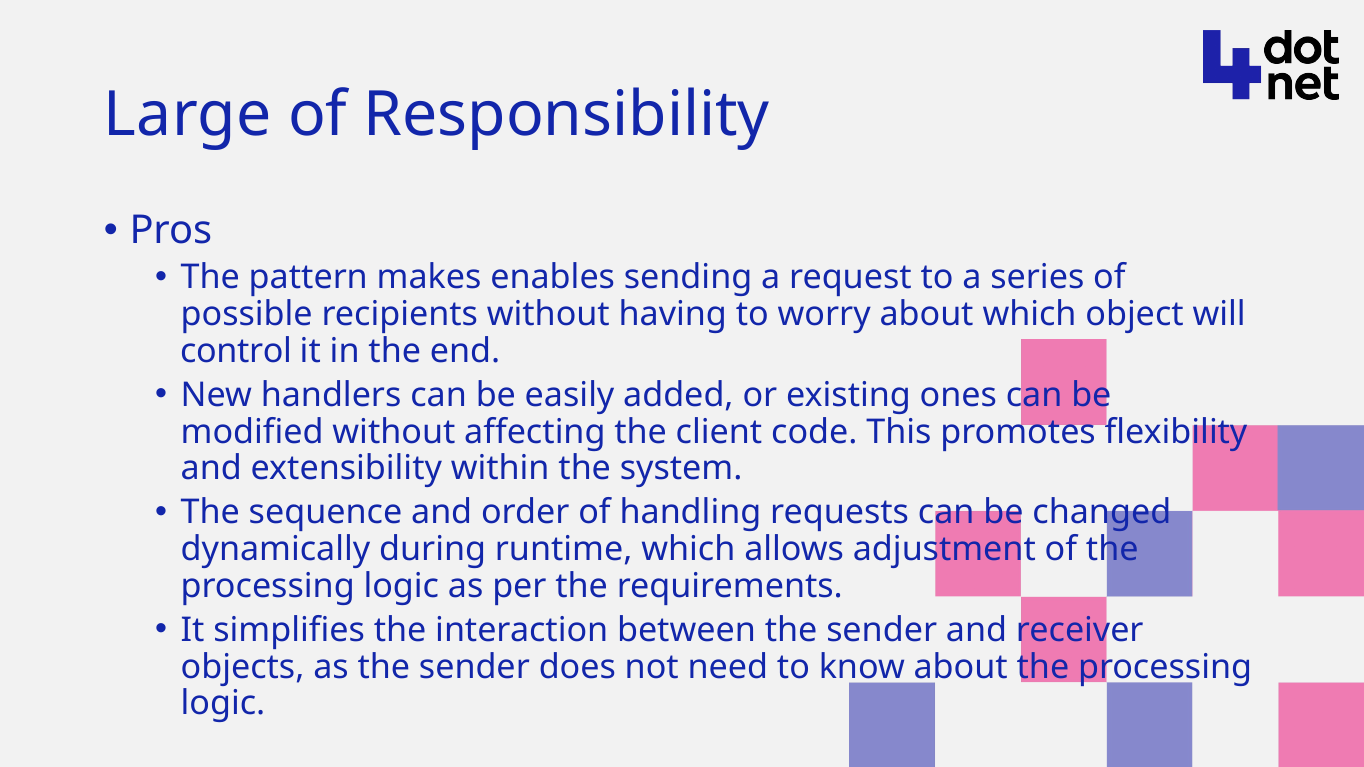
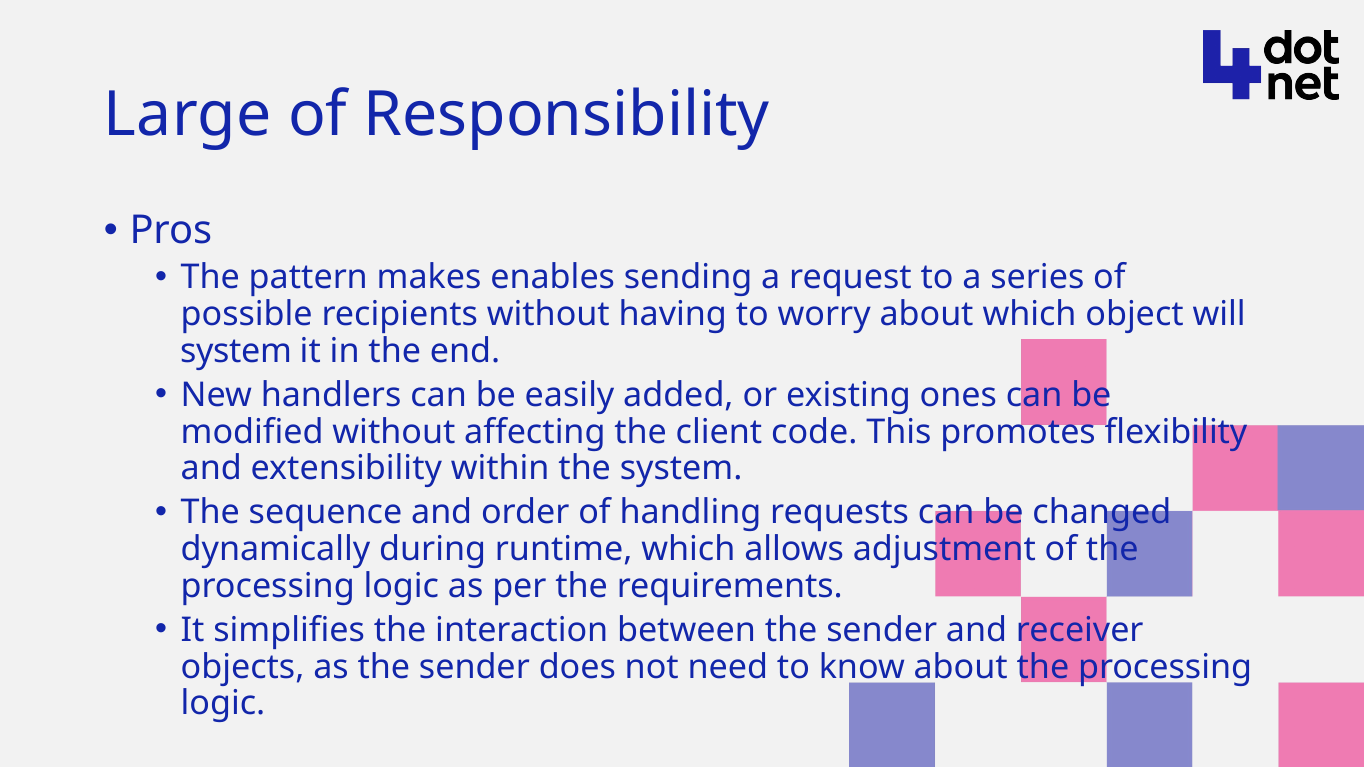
control: control -> system (236, 351)
